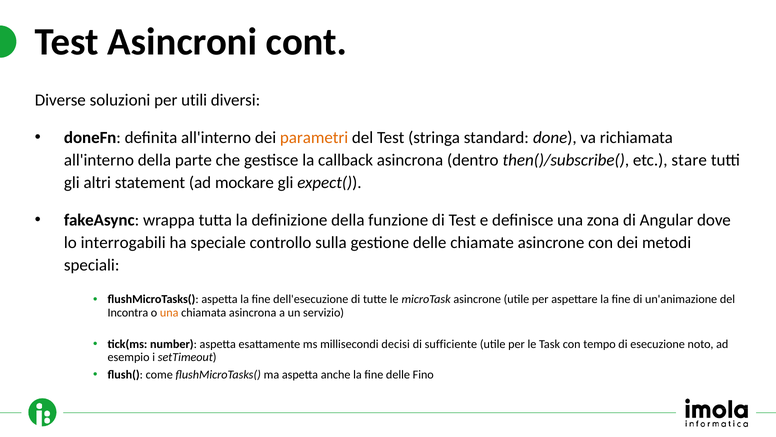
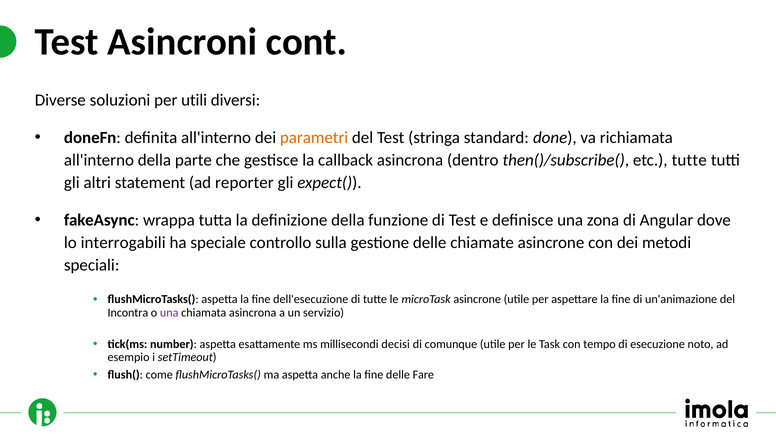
etc stare: stare -> tutte (689, 160)
mockare: mockare -> reporter (244, 183)
una colour: orange -> purple (169, 312)
sufficiente: sufficiente -> comunque (451, 344)
Fino: Fino -> Fare (423, 374)
